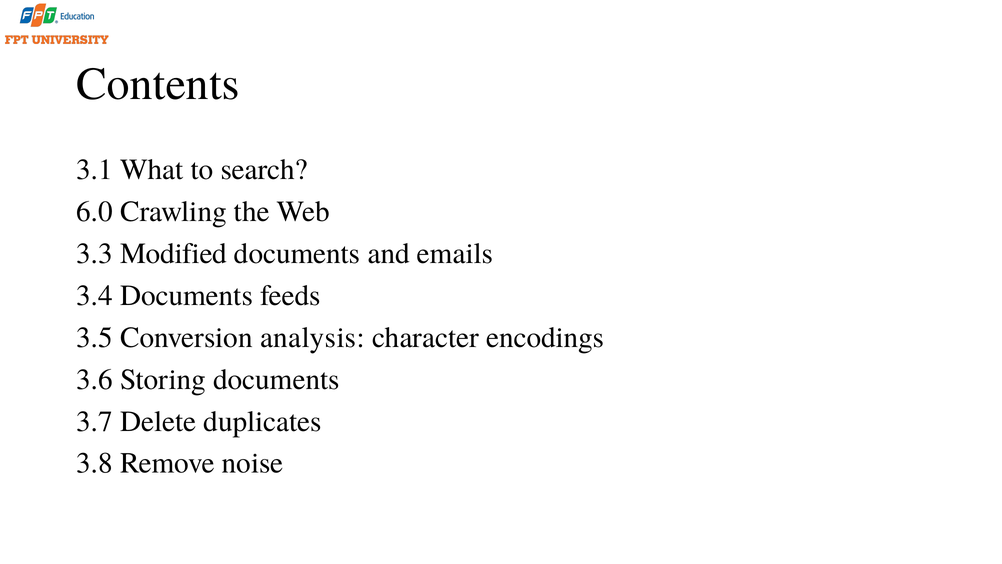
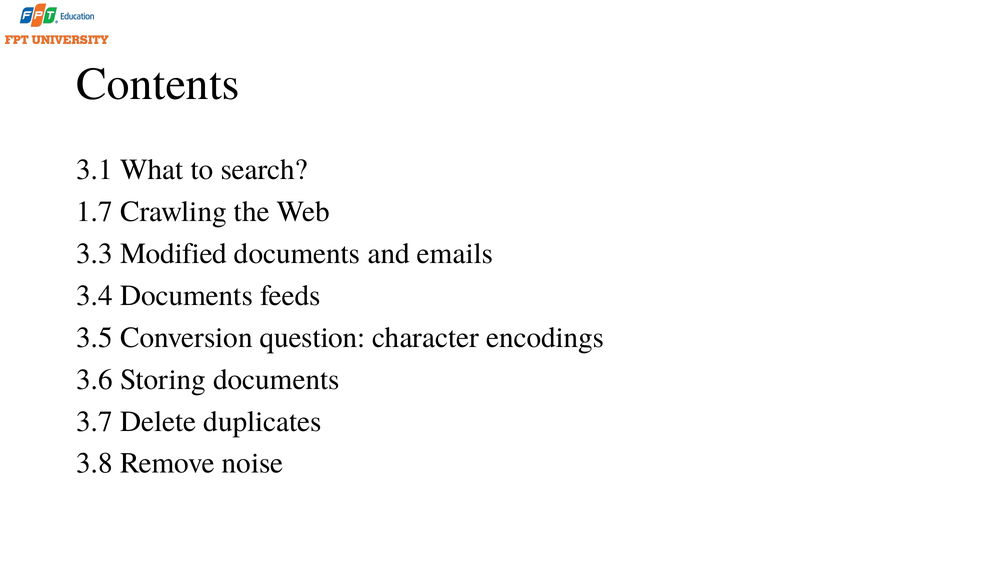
6.0: 6.0 -> 1.7 (95, 211)
analysis: analysis -> question (313, 337)
